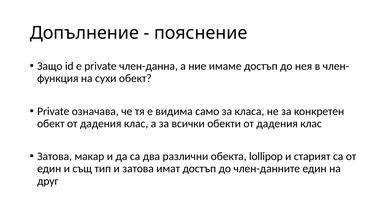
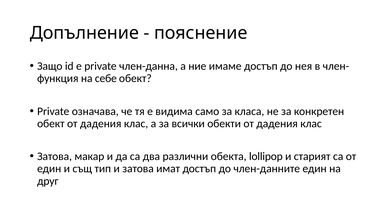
сухи: сухи -> себе (106, 78)
